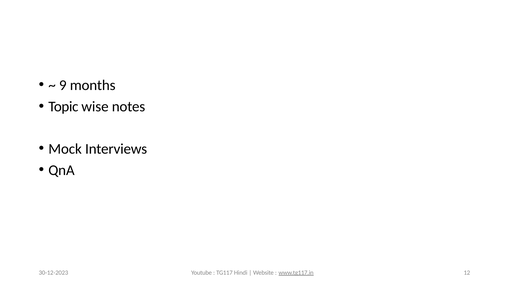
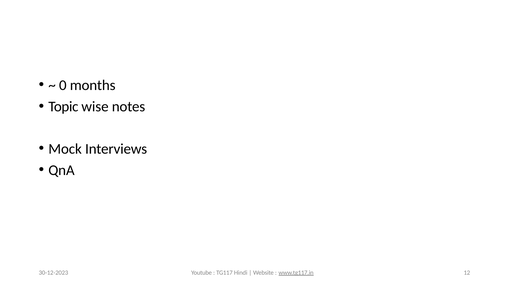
9: 9 -> 0 (63, 85)
